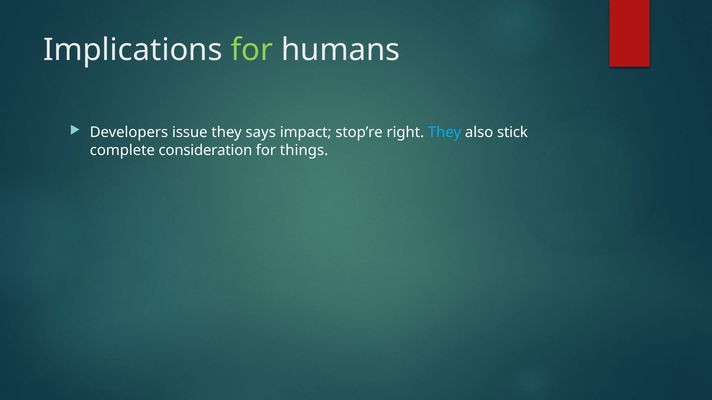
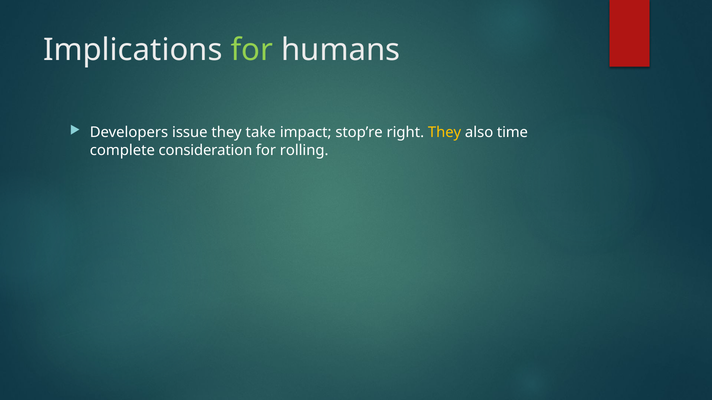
says: says -> take (261, 133)
They colour: light blue -> yellow (445, 133)
stick: stick -> time (512, 133)
things: things -> rolling (304, 150)
